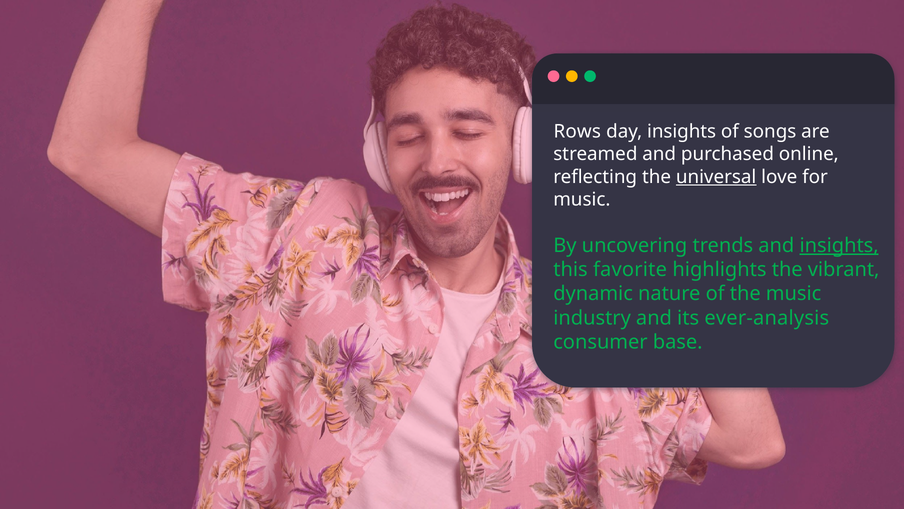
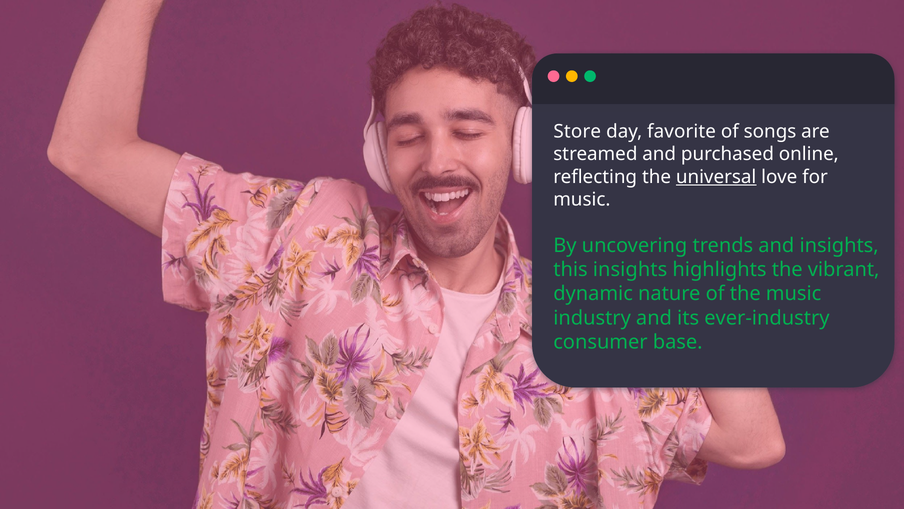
Rows: Rows -> Store (577, 132)
day insights: insights -> favorite (682, 132)
insights underline: present -> none (839, 245)
this favorite: favorite -> insights (630, 269)
ever-analysis: ever-analysis -> ever-industry (767, 318)
